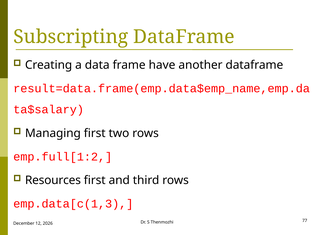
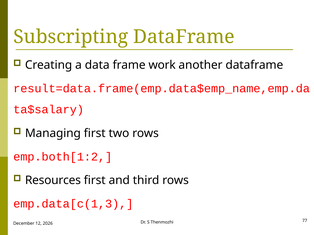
have: have -> work (162, 65)
emp.full[1:2: emp.full[1:2 -> emp.both[1:2 (63, 157)
